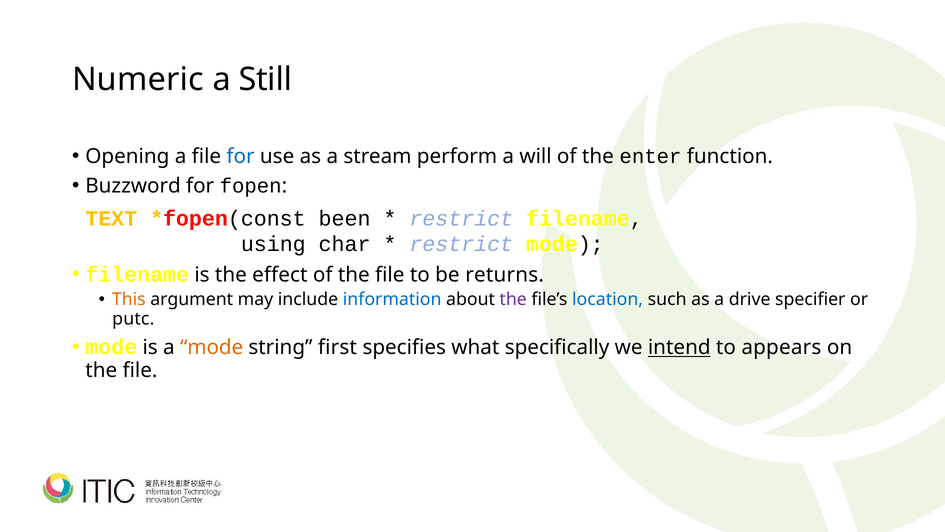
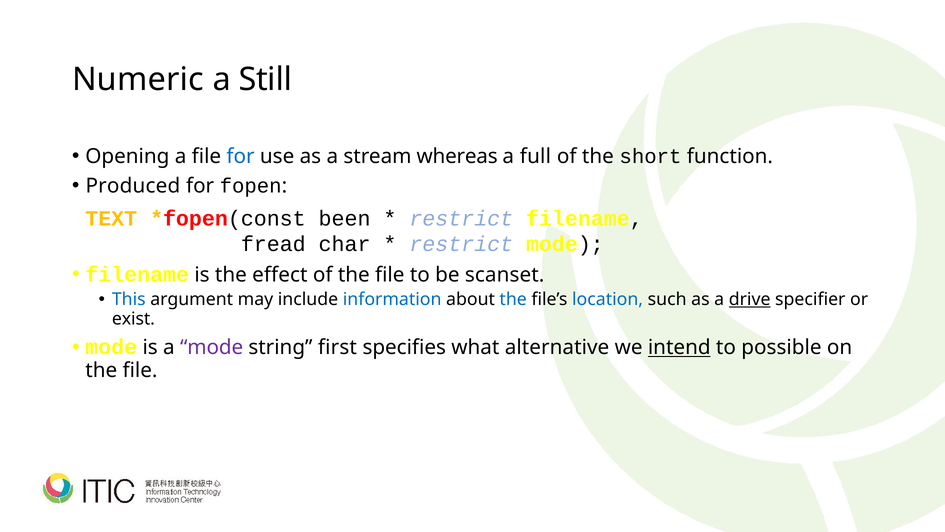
perform: perform -> whereas (457, 156)
will: will -> full (535, 156)
enter: enter -> short (650, 156)
Buzzword: Buzzword -> Produced (133, 186)
using: using -> fread (273, 244)
returns: returns -> scanset (505, 275)
This colour: orange -> blue (129, 299)
the colour: purple -> blue (513, 299)
drive underline: none -> present (750, 299)
putc: putc -> exist (133, 318)
mode colour: orange -> purple (212, 347)
specifically: specifically -> alternative (557, 347)
appears: appears -> possible (781, 347)
